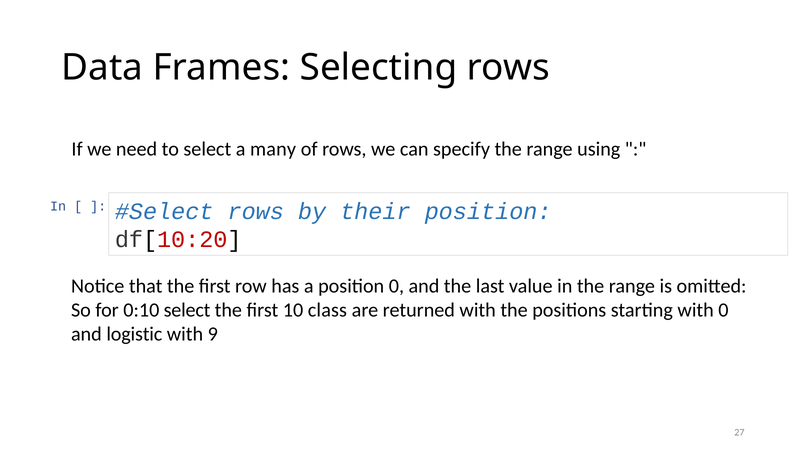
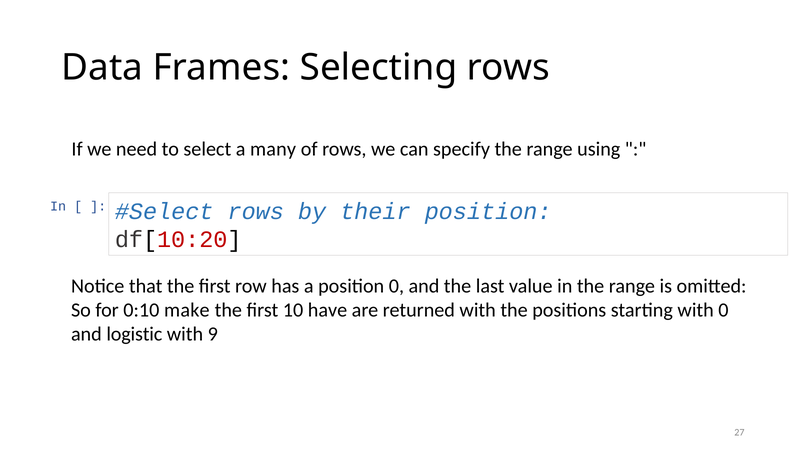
0:10 select: select -> make (187, 310)
class: class -> have (327, 310)
